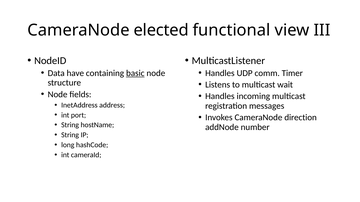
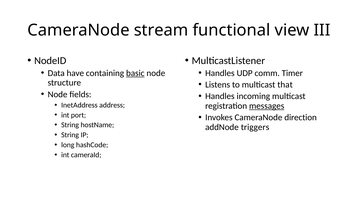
elected: elected -> stream (161, 30)
wait: wait -> that (285, 85)
messages underline: none -> present (267, 106)
number: number -> triggers (255, 127)
